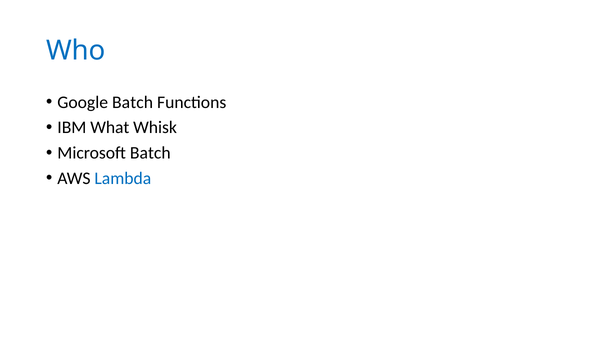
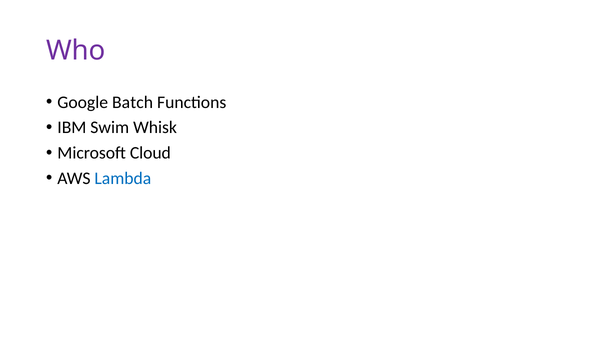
Who colour: blue -> purple (76, 51)
What: What -> Swim (110, 127)
Microsoft Batch: Batch -> Cloud (150, 153)
